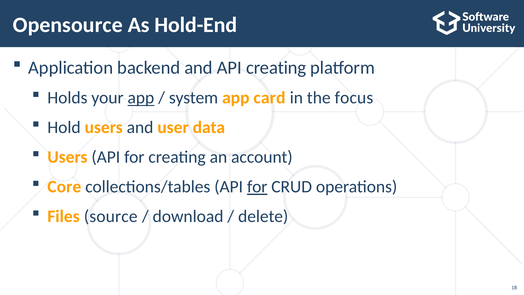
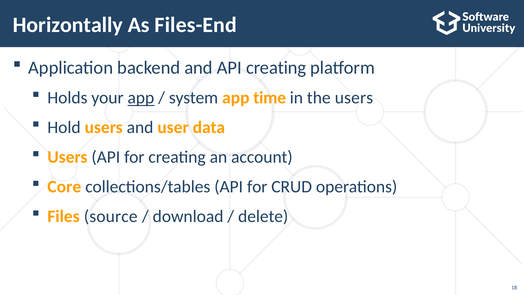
Opensource: Opensource -> Horizontally (68, 25)
Hold-End: Hold-End -> Files-End (196, 25)
card: card -> time (270, 98)
the focus: focus -> users (354, 98)
for underline: present -> none (257, 187)
